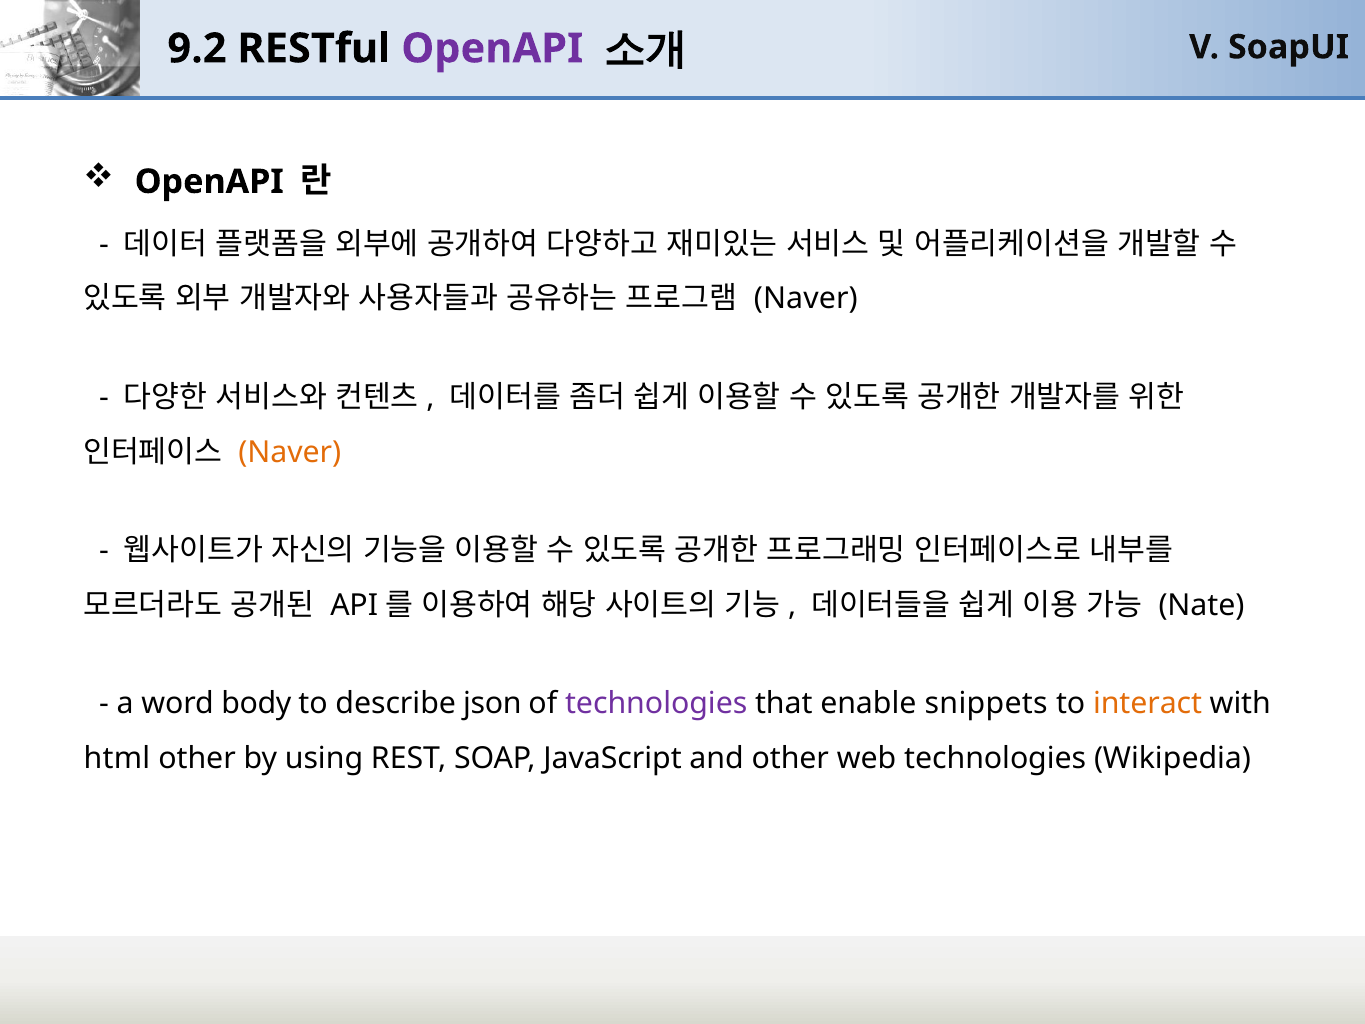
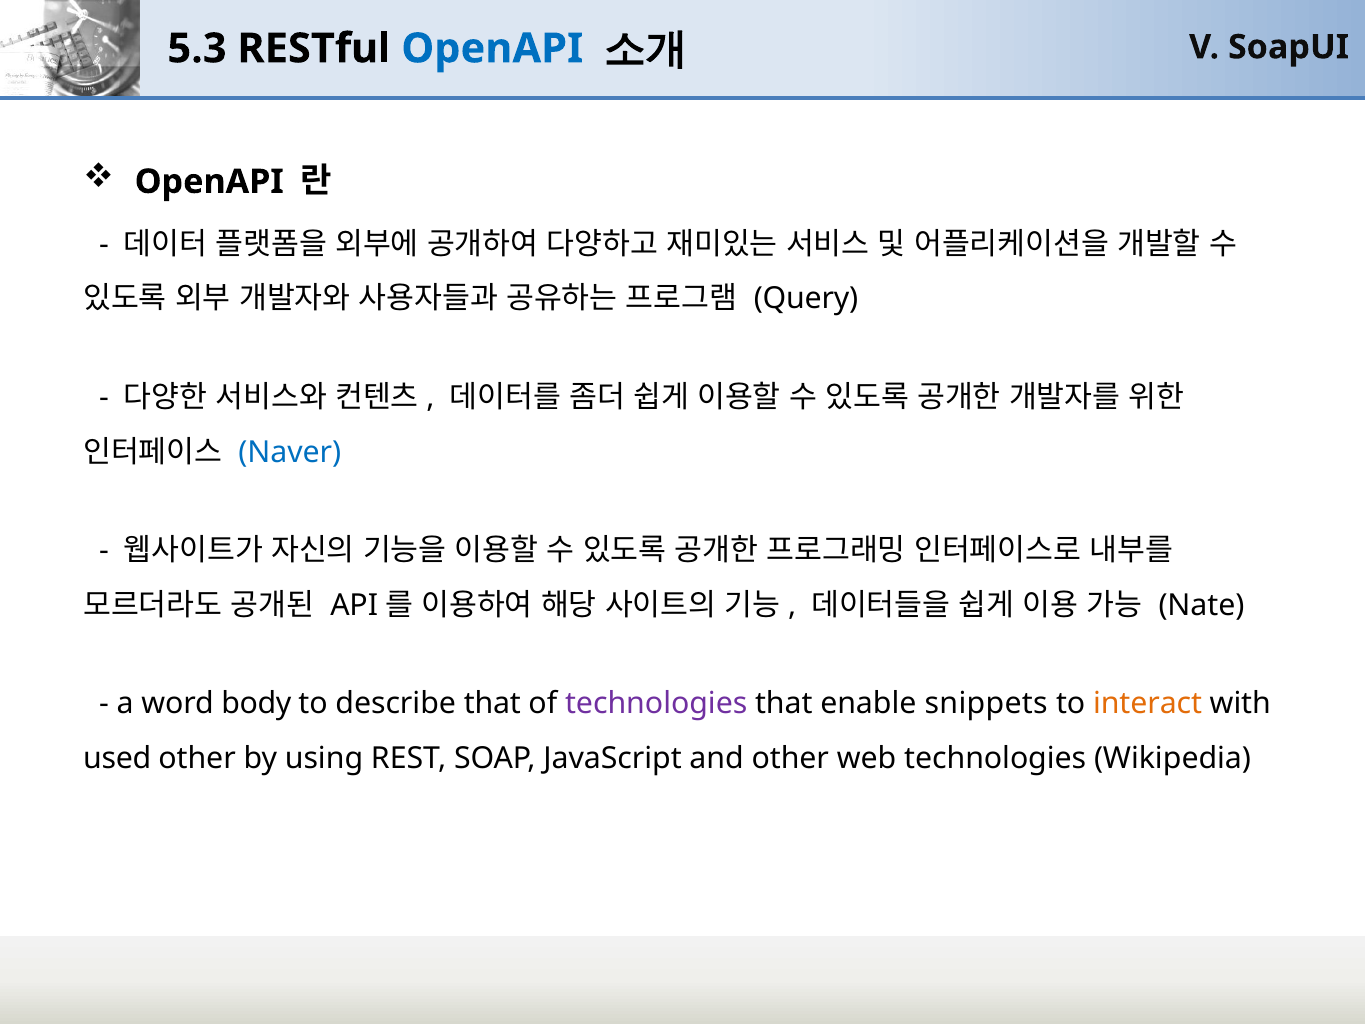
9.2: 9.2 -> 5.3 (197, 49)
OpenAPI colour: purple -> blue (492, 49)
Naver: Naver -> Query (806, 299)
Naver colour: orange -> blue (290, 452)
describe json: json -> that (492, 704)
html: html -> used (117, 758)
